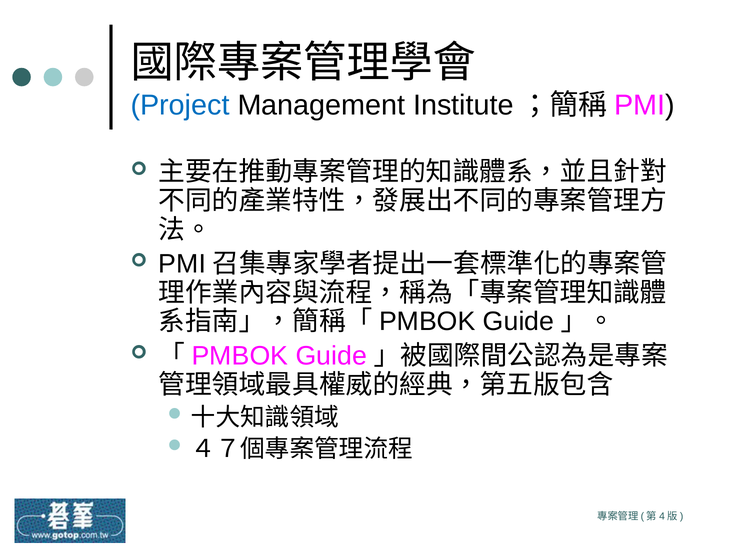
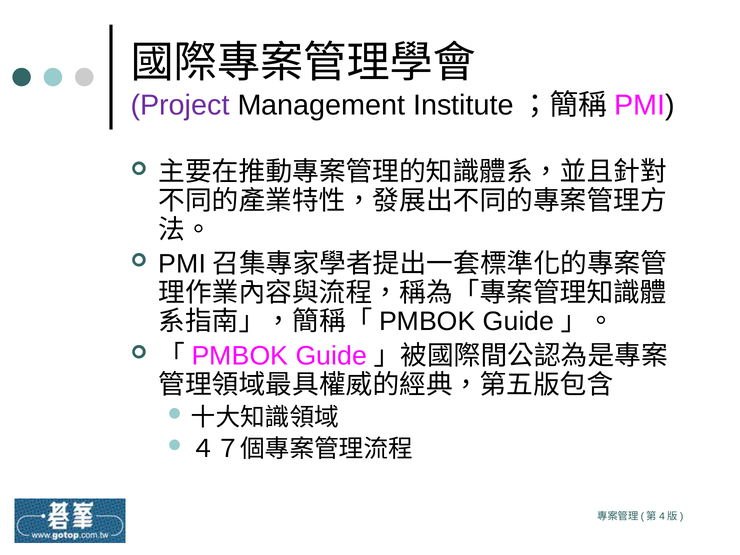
Project colour: blue -> purple (180, 105)
